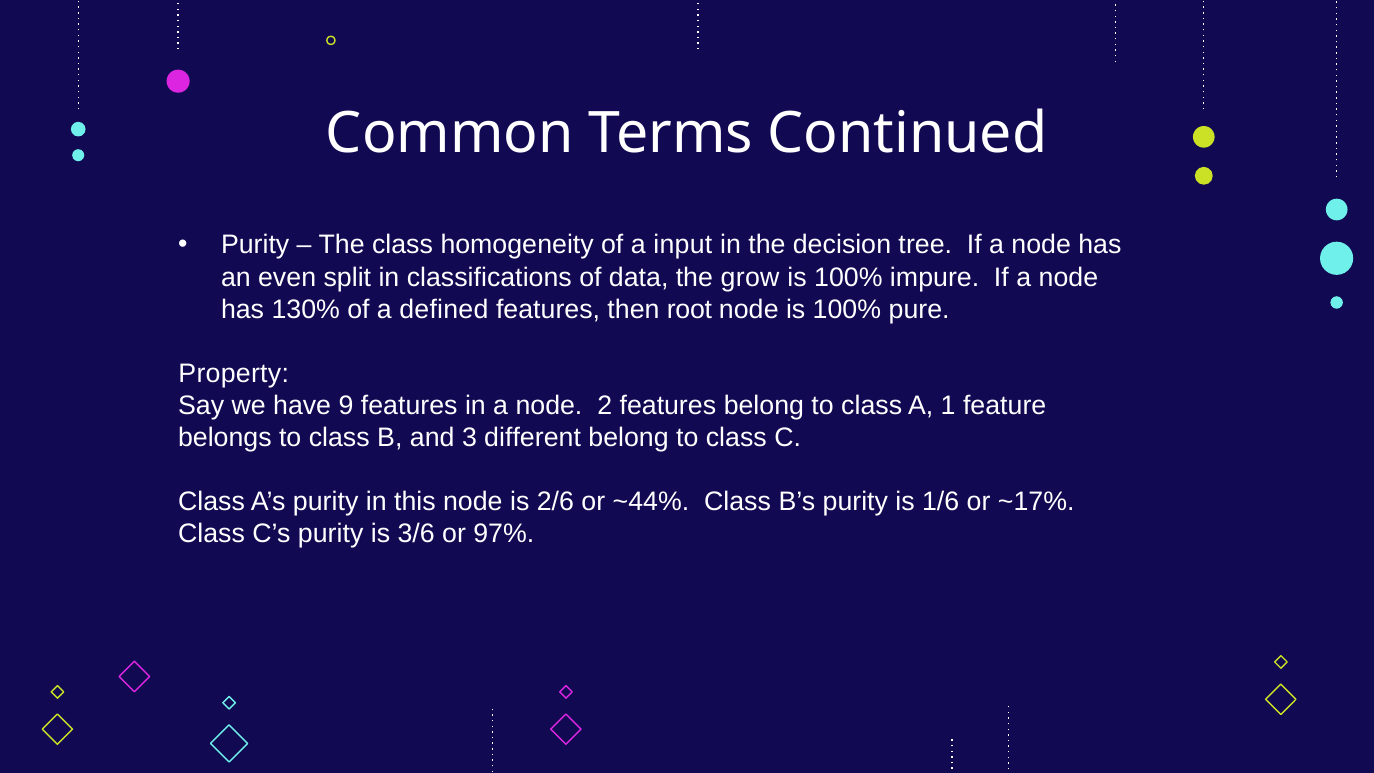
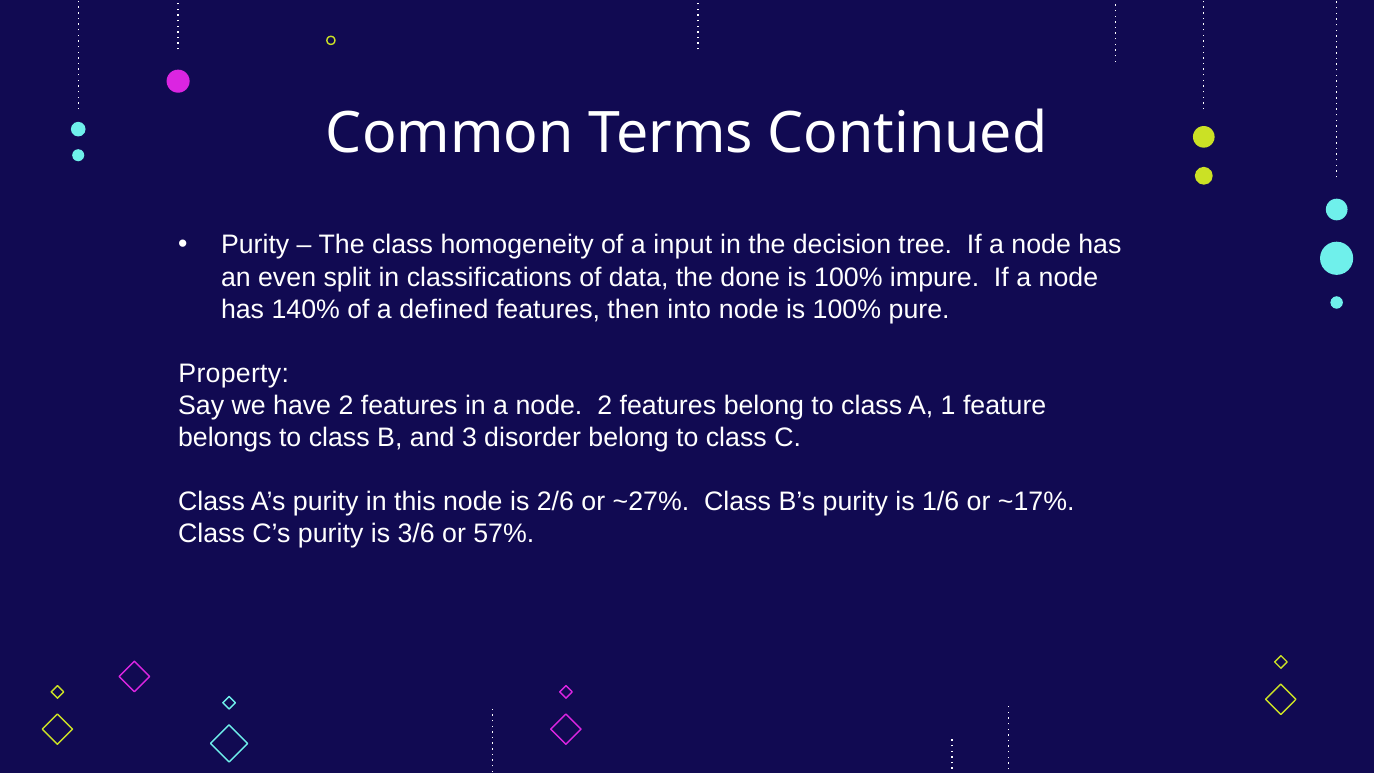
grow: grow -> done (750, 277)
130%: 130% -> 140% (306, 309)
root: root -> into (689, 309)
have 9: 9 -> 2 (346, 405)
different: different -> disorder (533, 438)
~44%: ~44% -> ~27% (651, 502)
97%: 97% -> 57% (504, 534)
